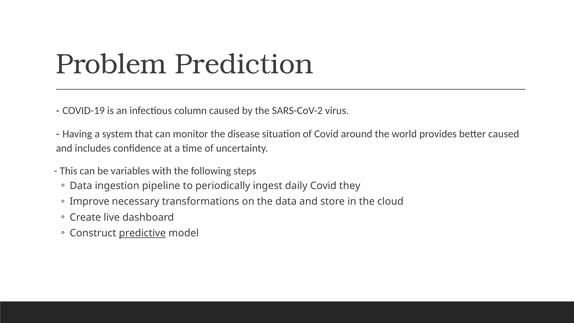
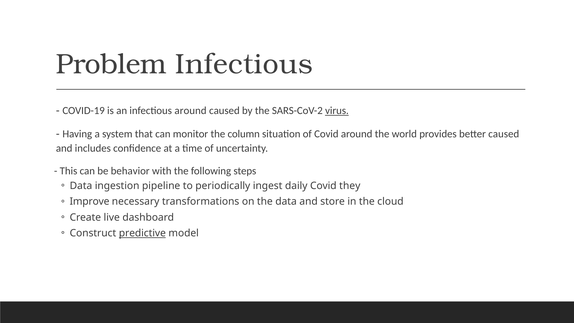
Problem Prediction: Prediction -> Infectious (244, 64)
infectious column: column -> around (191, 111)
virus underline: none -> present (337, 111)
disease: disease -> column (244, 134)
variables: variables -> behavior (130, 171)
